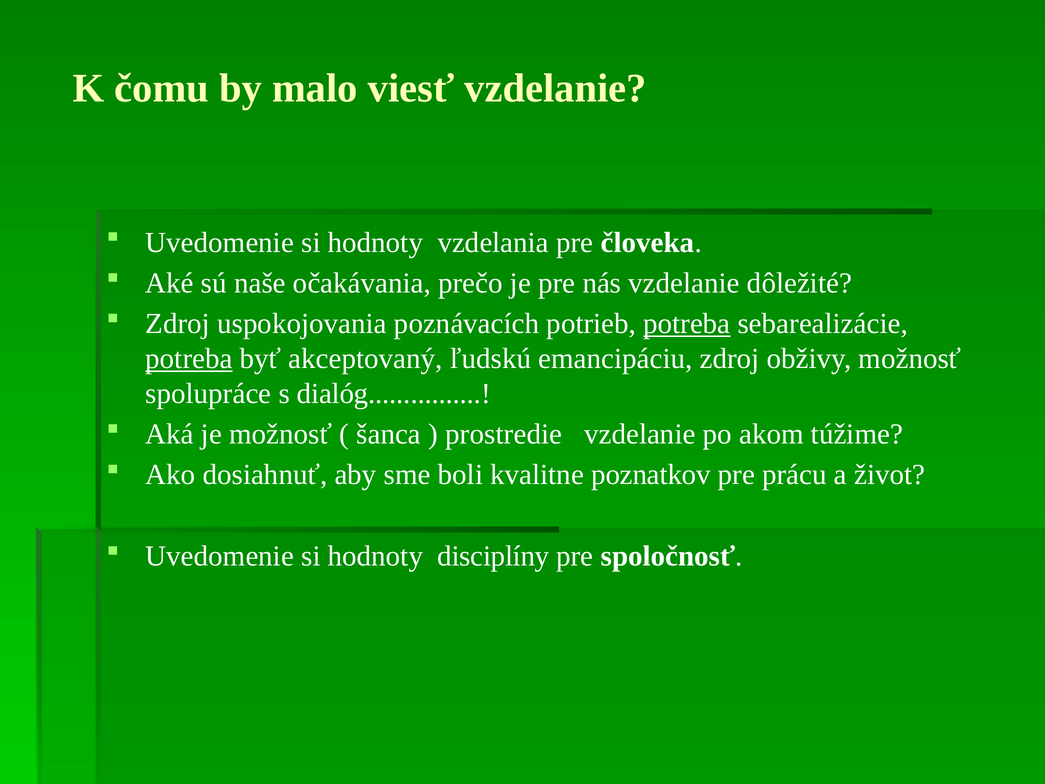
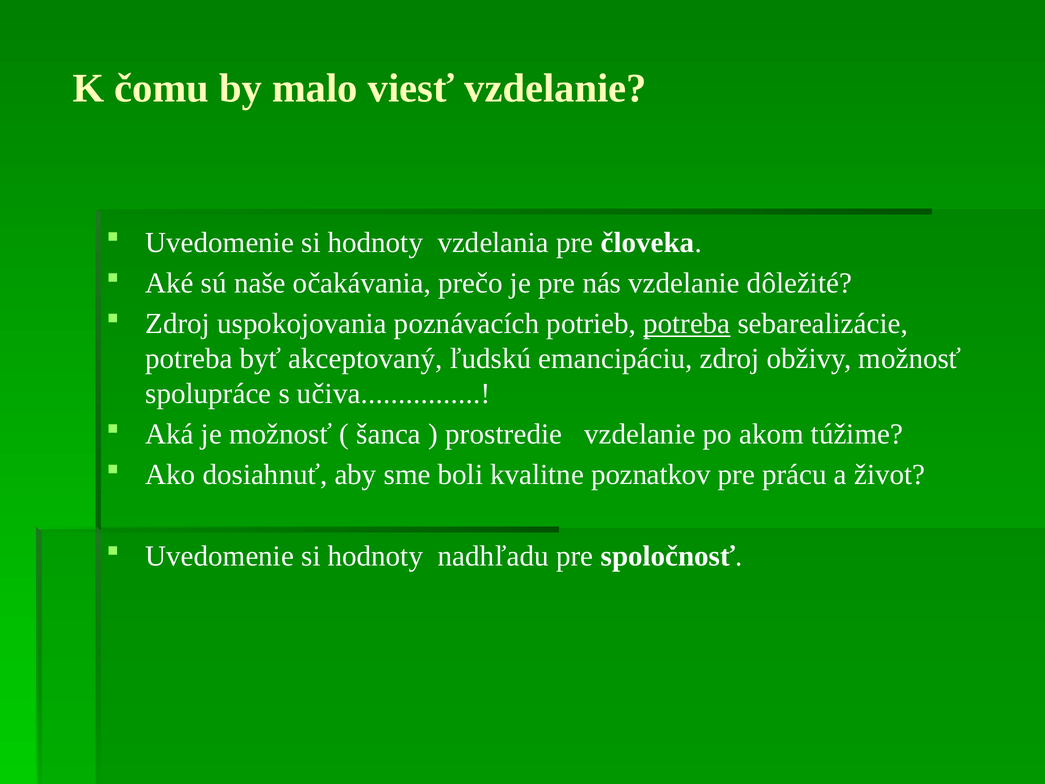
potreba underline: present -> none (189, 359)
dialóg: dialóg -> učiva (394, 393)
disciplíny: disciplíny -> nadhľadu (493, 556)
